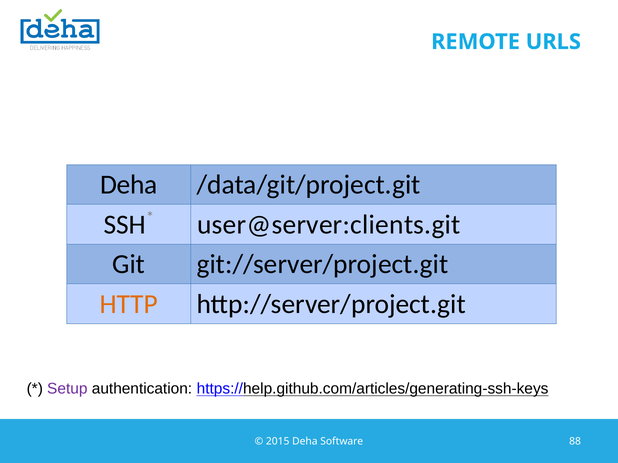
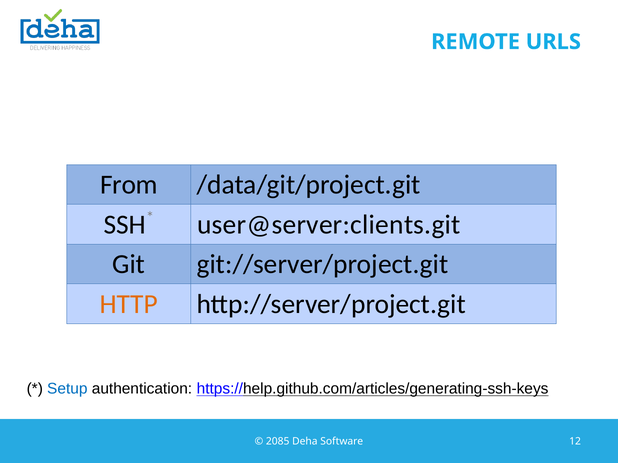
Deha: Deha -> From (129, 185)
Setup colour: purple -> blue (67, 389)
2015: 2015 -> 2085 (278, 442)
88: 88 -> 12 (575, 442)
